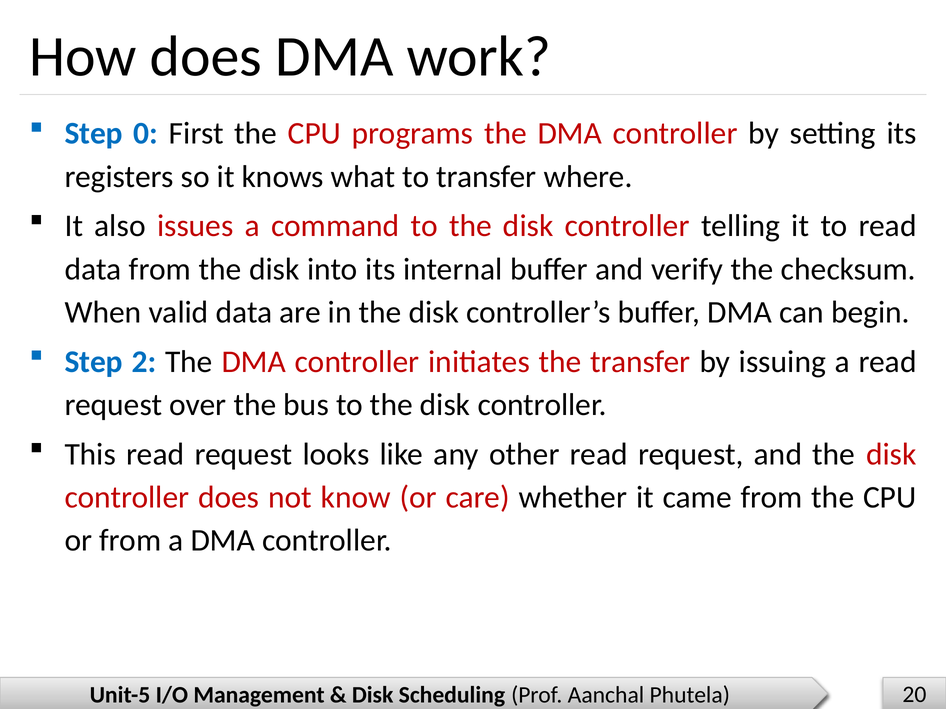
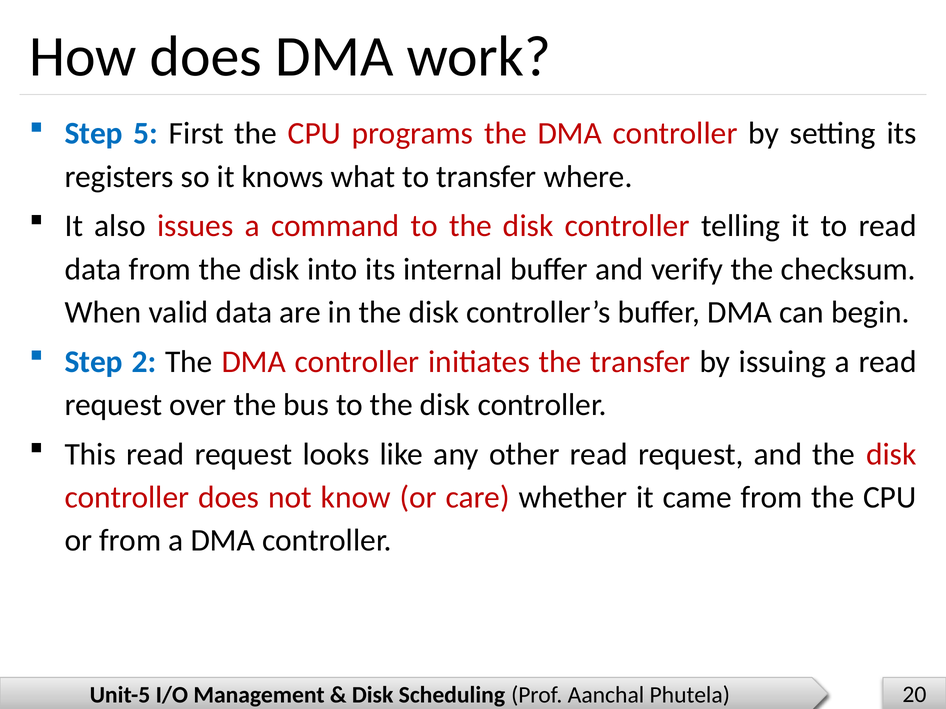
0: 0 -> 5 (146, 134)
